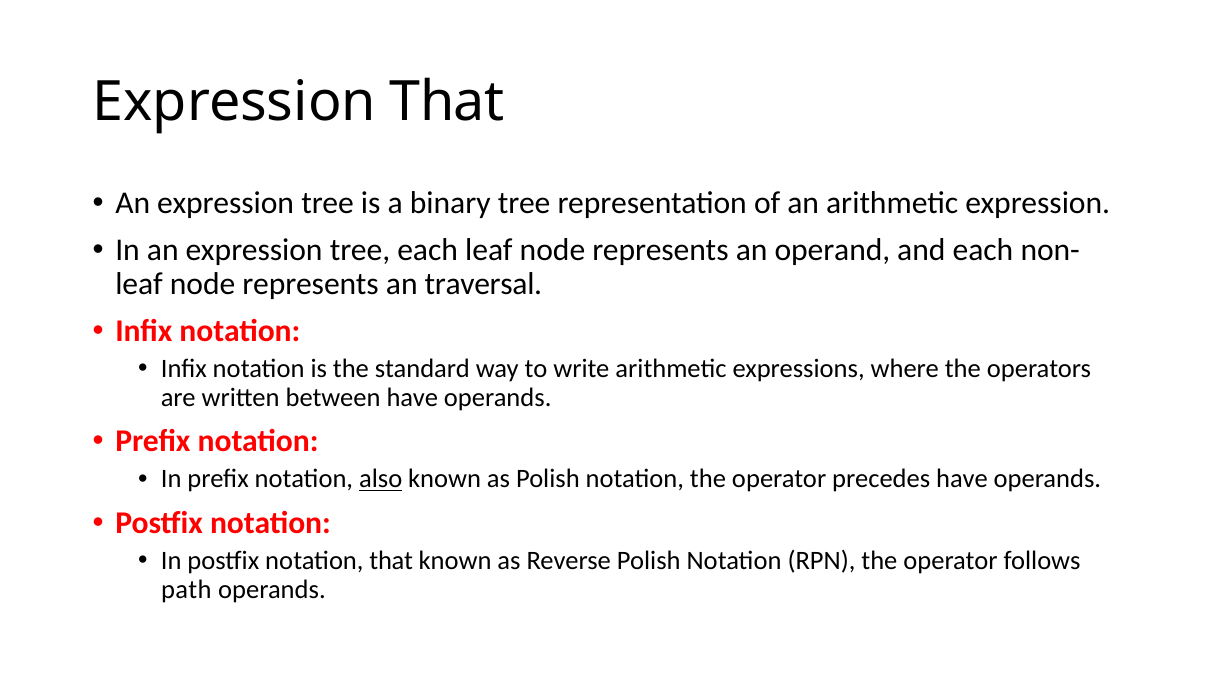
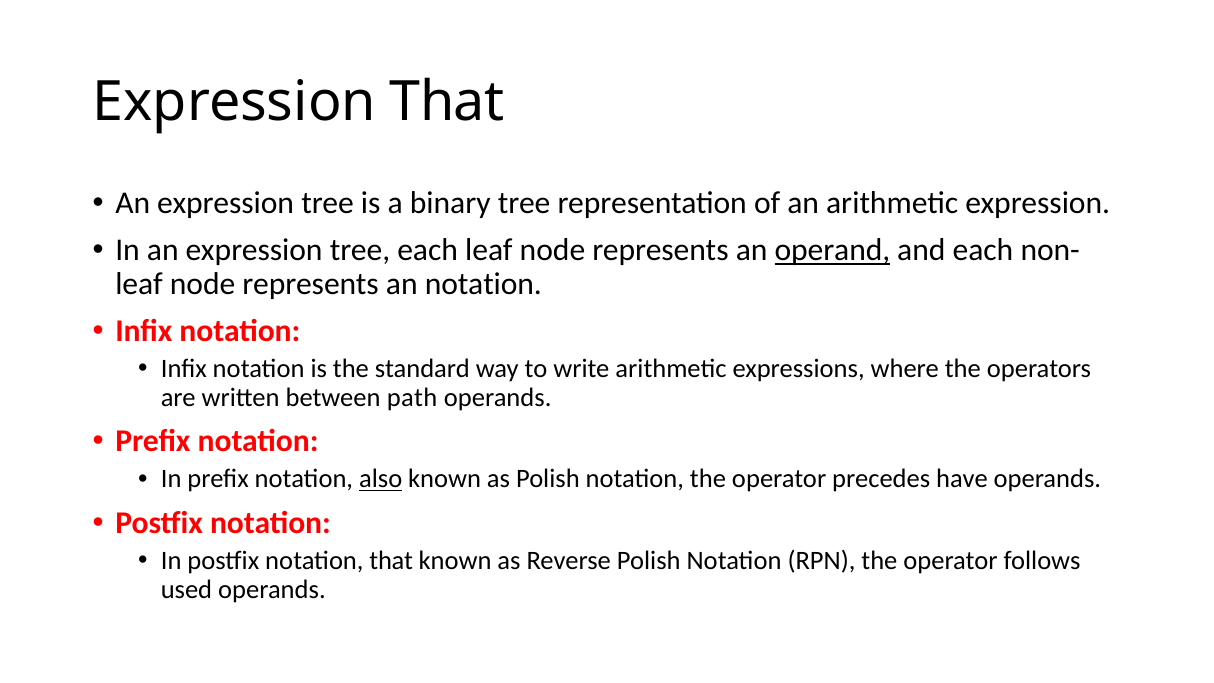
operand underline: none -> present (832, 250)
an traversal: traversal -> notation (483, 284)
between have: have -> path (412, 397)
path: path -> used (187, 590)
